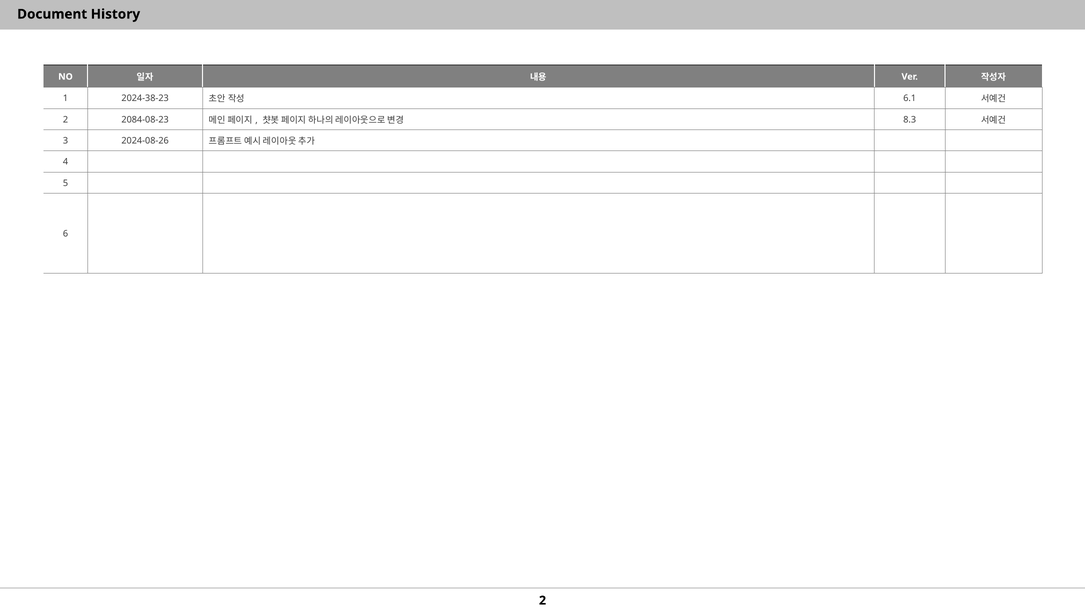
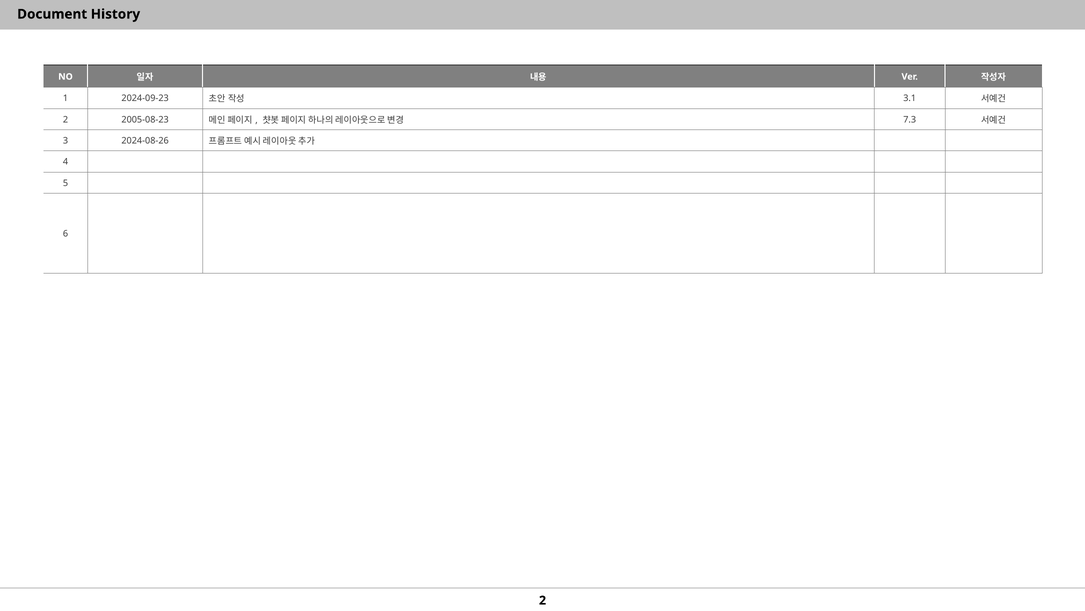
2024-38-23: 2024-38-23 -> 2024-09-23 (145, 98)
6.1: 6.1 -> 3.1 (910, 98)
2084-08-23: 2084-08-23 -> 2005-08-23 (145, 120)
8.3: 8.3 -> 7.3 (910, 120)
